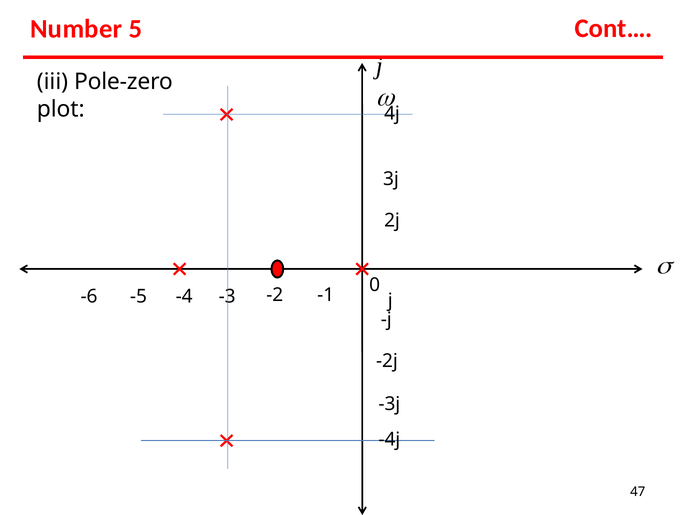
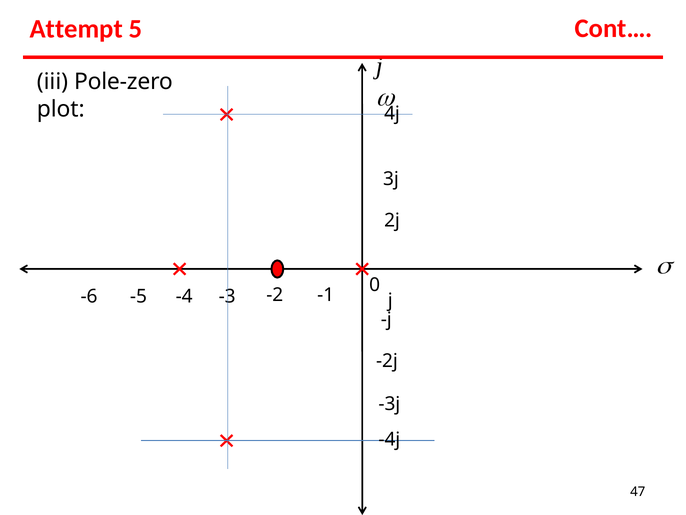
Number: Number -> Attempt (76, 29)
